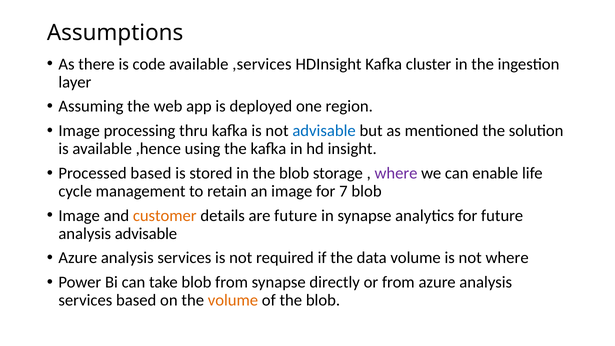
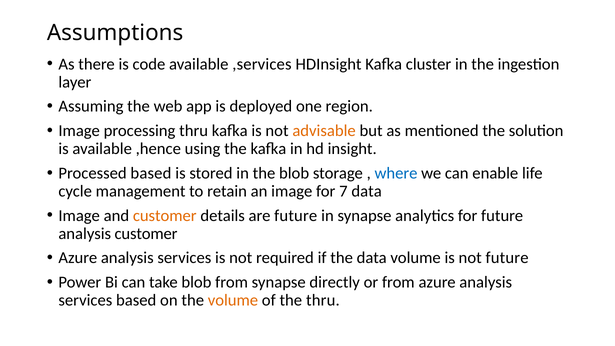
advisable colour: blue -> orange (324, 131)
where colour: purple -> blue (396, 173)
7 blob: blob -> data (367, 191)
analysis advisable: advisable -> customer (146, 233)
not where: where -> future (507, 258)
of the blob: blob -> thru (323, 300)
